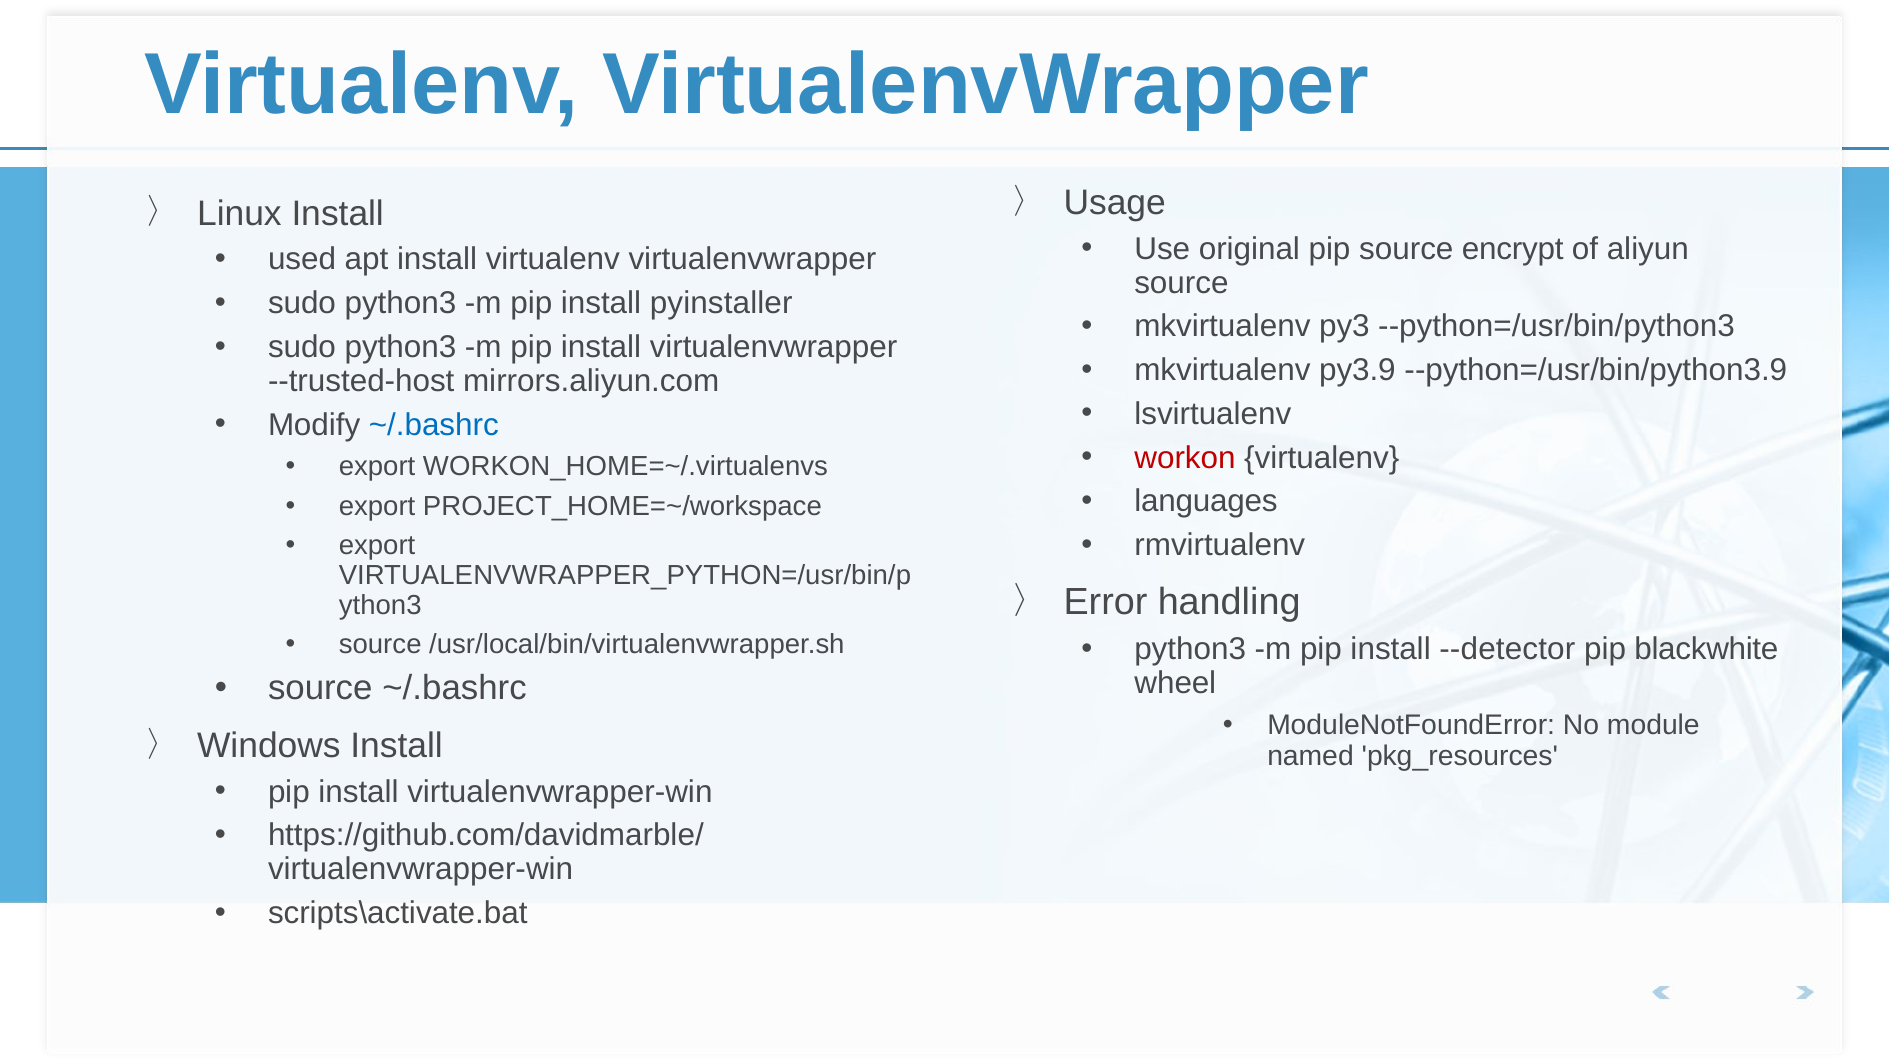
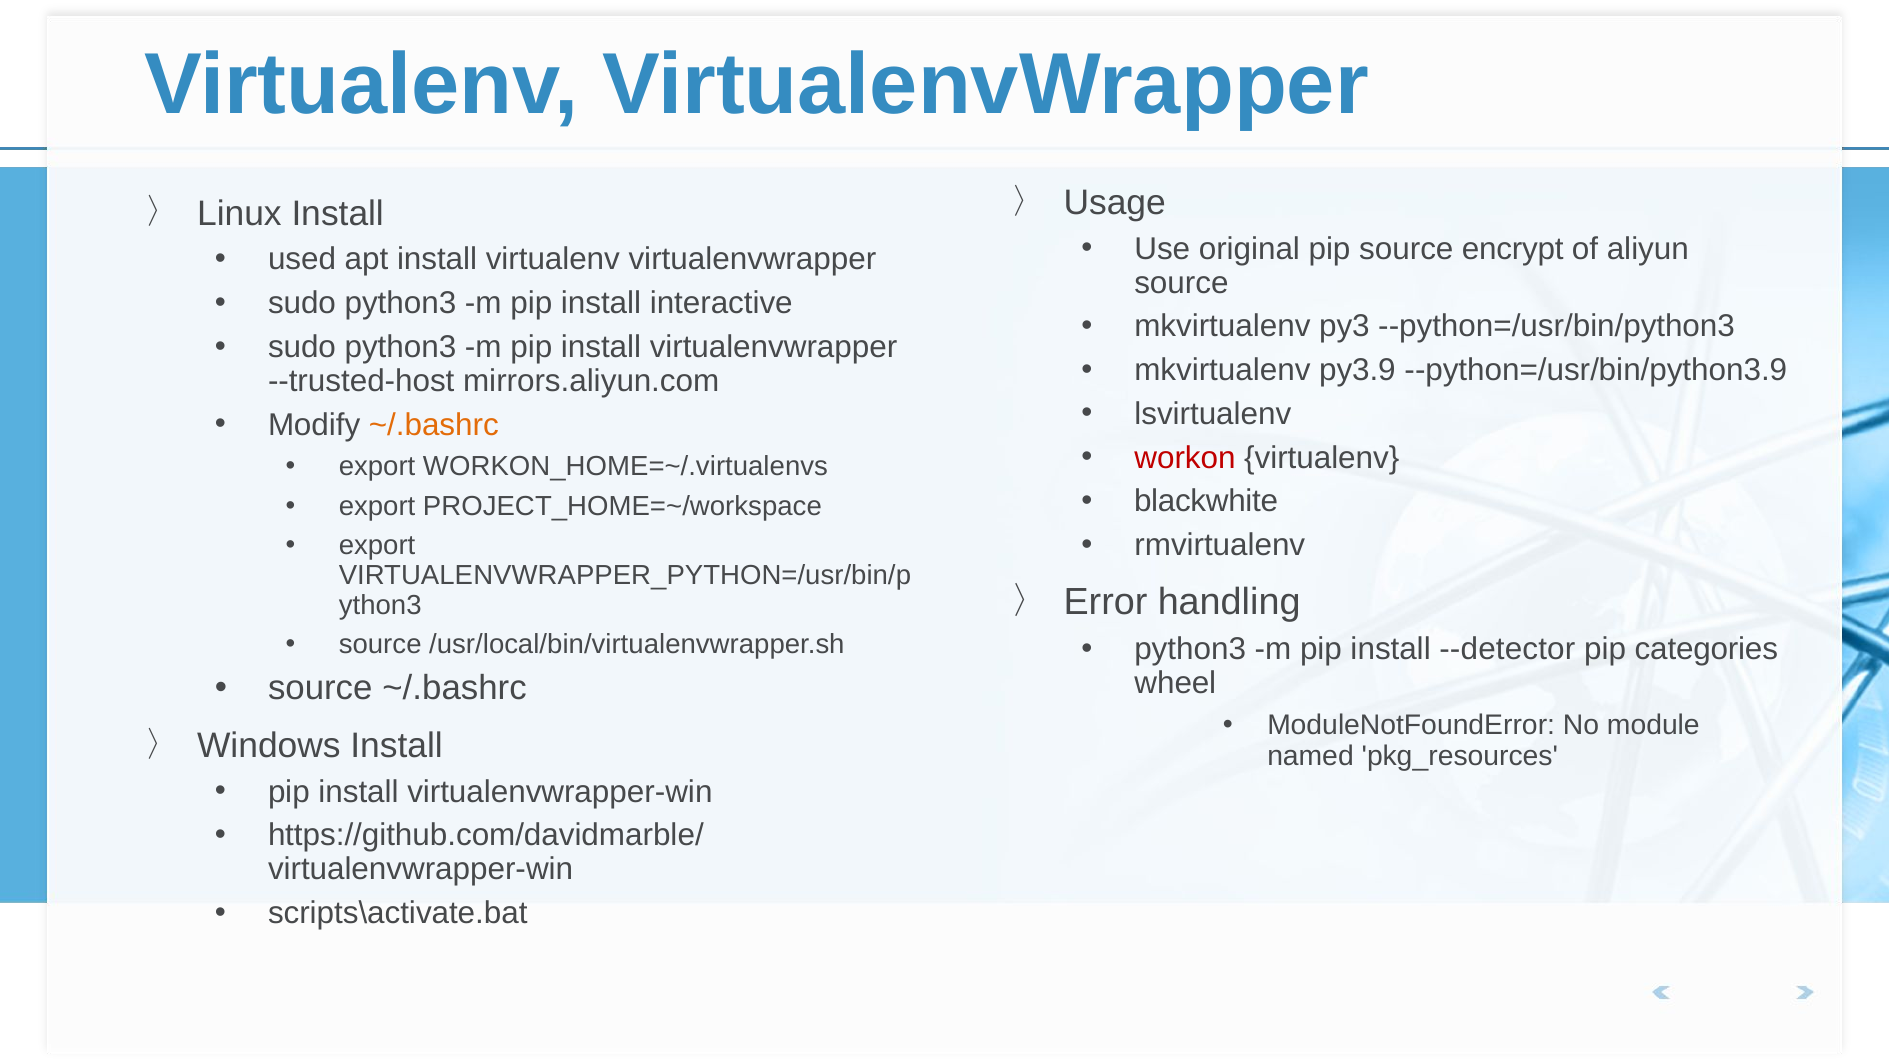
pyinstaller: pyinstaller -> interactive (721, 303)
~/.bashrc colour: blue -> orange (434, 425)
languages: languages -> blackwhite (1206, 502)
blackwhite: blackwhite -> categories (1706, 650)
